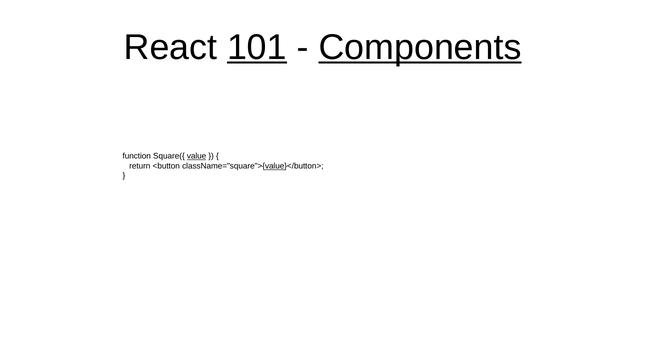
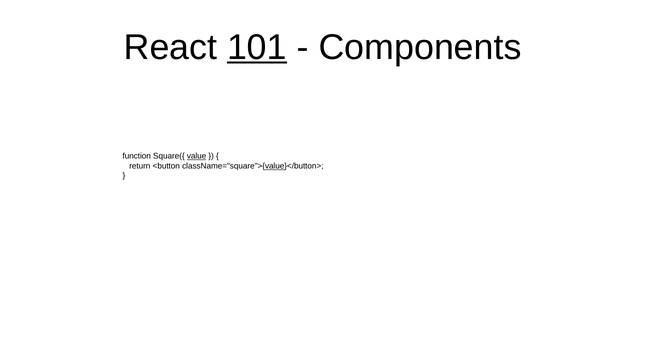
Components underline: present -> none (420, 47)
